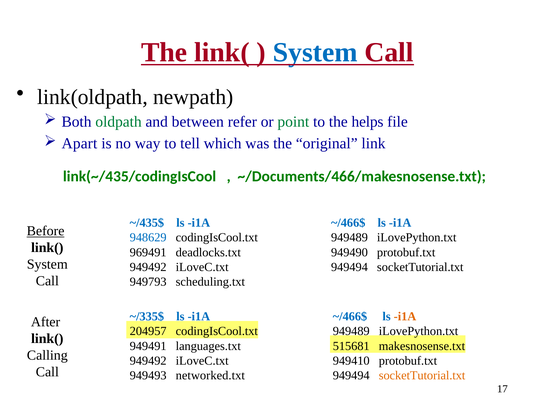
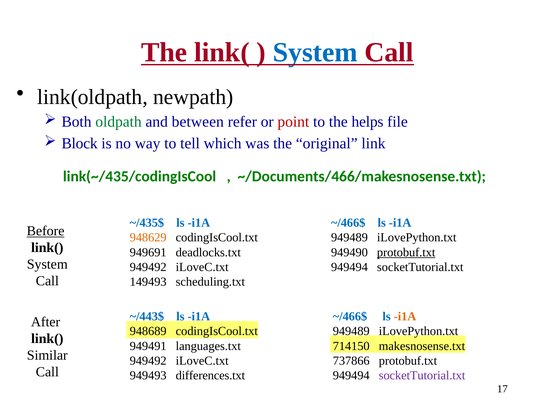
point colour: green -> red (293, 122)
Apart: Apart -> Block (80, 143)
948629 colour: blue -> orange (148, 238)
969491: 969491 -> 949691 (148, 253)
protobuf.txt underline: none -> present (406, 252)
949793: 949793 -> 149493 (148, 282)
~/335$: ~/335$ -> ~/443$ (147, 317)
204957: 204957 -> 948689 (148, 331)
515681: 515681 -> 714150 (351, 346)
Calling: Calling -> Similar (47, 355)
949410: 949410 -> 737866 (351, 361)
networked.txt: networked.txt -> differences.txt (210, 376)
socketTutorial.txt colour: orange -> purple (422, 376)
